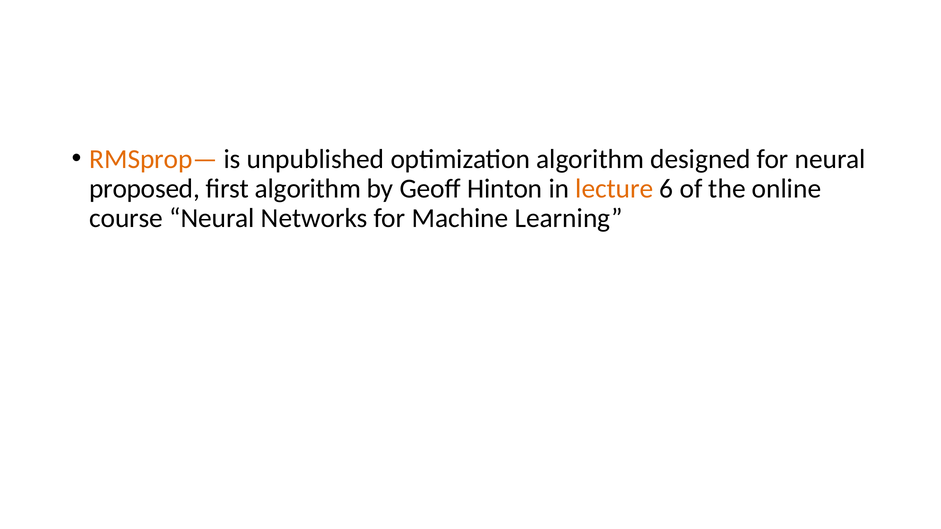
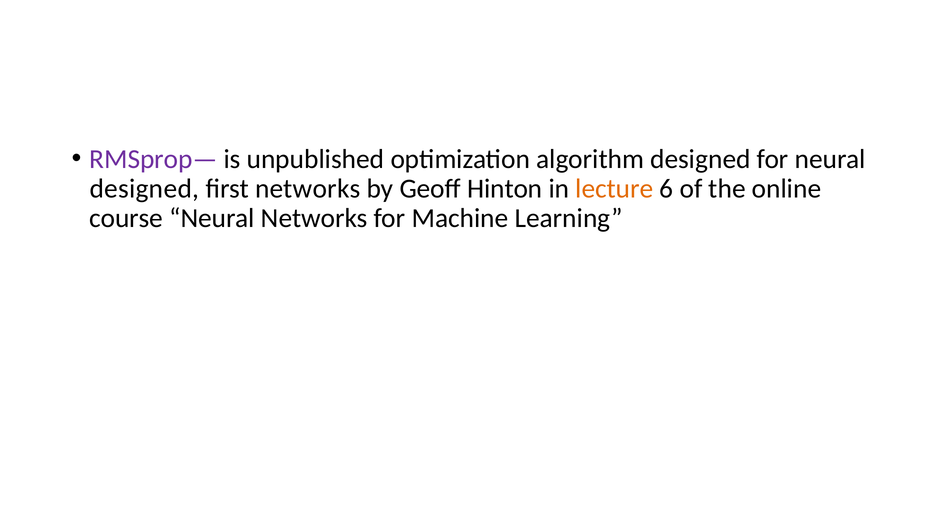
RMSprop— colour: orange -> purple (153, 159)
proposed: proposed -> designed (144, 189)
first algorithm: algorithm -> networks (308, 189)
